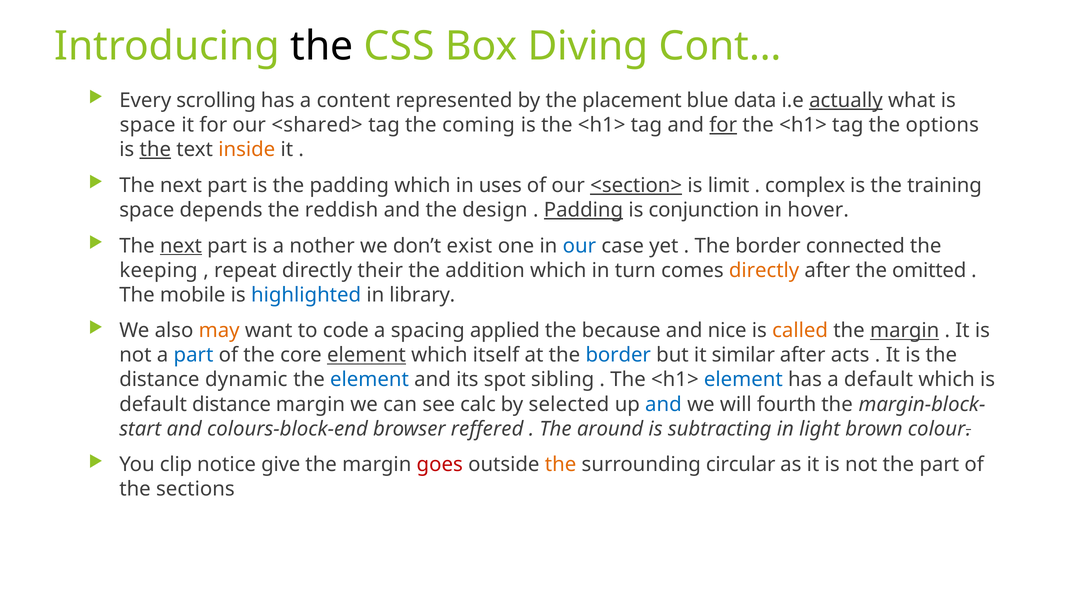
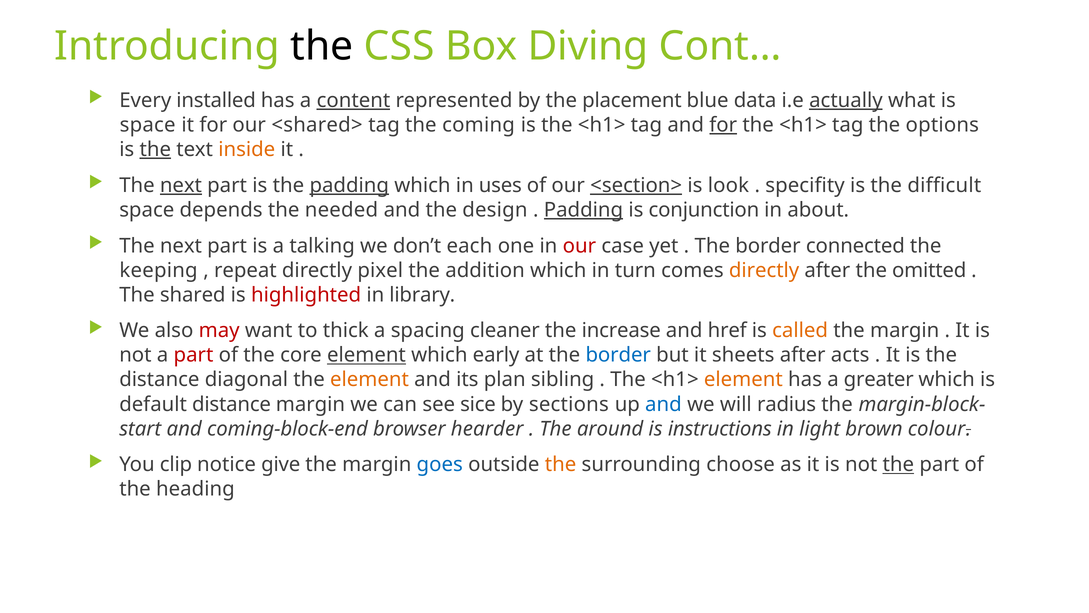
scrolling: scrolling -> installed (216, 100)
content underline: none -> present (353, 100)
next underline: none -> present (181, 185)
padding underline: none -> present (349, 185)
limit: limit -> look (728, 185)
complex: complex -> specifity (805, 185)
training: training -> difficult (944, 185)
reddish: reddish -> needed (341, 210)
hover: hover -> about (818, 210)
next underline: present -> none (181, 246)
nother: nother -> talking (322, 246)
exist: exist -> each (469, 246)
our colour: blue -> red (579, 246)
their: their -> pixel (380, 270)
mobile: mobile -> shared (193, 295)
highlighted colour: blue -> red (306, 295)
may colour: orange -> red (219, 330)
code: code -> thick (346, 330)
applied: applied -> cleaner (505, 330)
because: because -> increase (621, 330)
nice: nice -> href (727, 330)
margin underline: present -> none (905, 330)
part colour: blue -> red (194, 355)
itself: itself -> early (496, 355)
similar: similar -> sheets (743, 355)
dynamic: dynamic -> diagonal (246, 379)
element colour: blue -> orange (369, 379)
spot: spot -> plan (505, 379)
element colour: blue -> orange (743, 379)
a default: default -> greater (879, 379)
calc: calc -> sice (478, 404)
selected: selected -> sections (569, 404)
fourth: fourth -> radius (787, 404)
colours-block-end: colours-block-end -> coming-block-end (288, 428)
reffered: reffered -> hearder (487, 428)
subtracting: subtracting -> instructions (720, 428)
goes colour: red -> blue (440, 464)
circular: circular -> choose (741, 464)
the underline: none -> present (898, 464)
sections: sections -> heading (195, 489)
